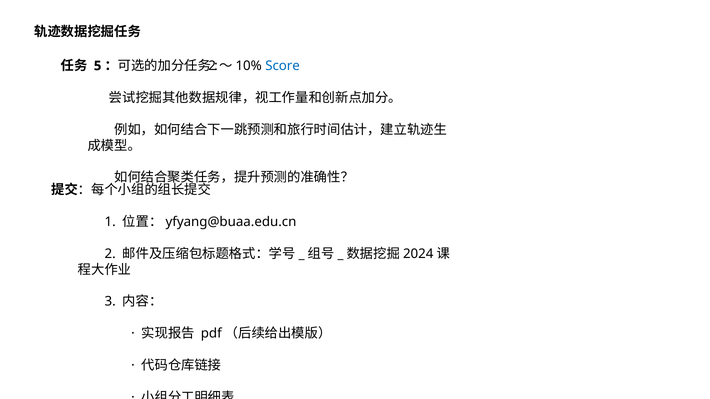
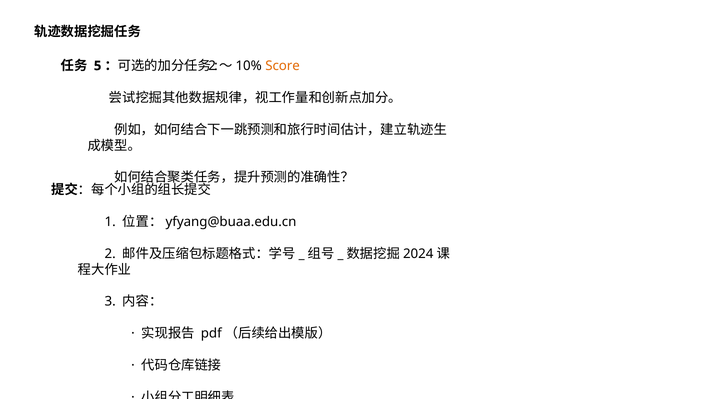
Score colour: blue -> orange (283, 66)
